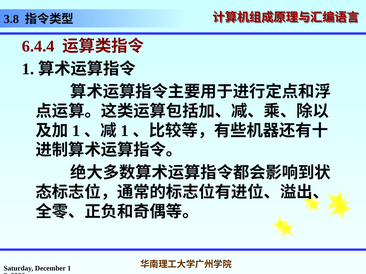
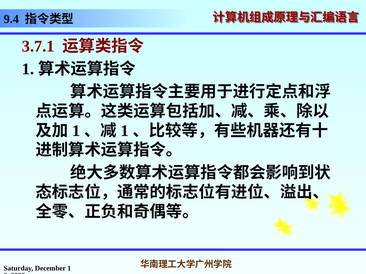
3.8: 3.8 -> 9.4 (11, 19)
6.4.4: 6.4.4 -> 3.7.1 (38, 46)
